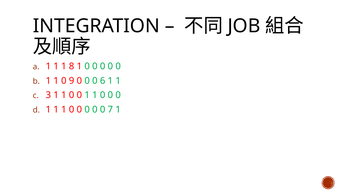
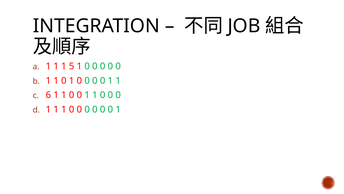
8: 8 -> 5 (72, 66)
1 0 9: 9 -> 1 (72, 81)
6: 6 -> 0 (103, 81)
3: 3 -> 6 (48, 95)
7: 7 -> 0 (110, 109)
